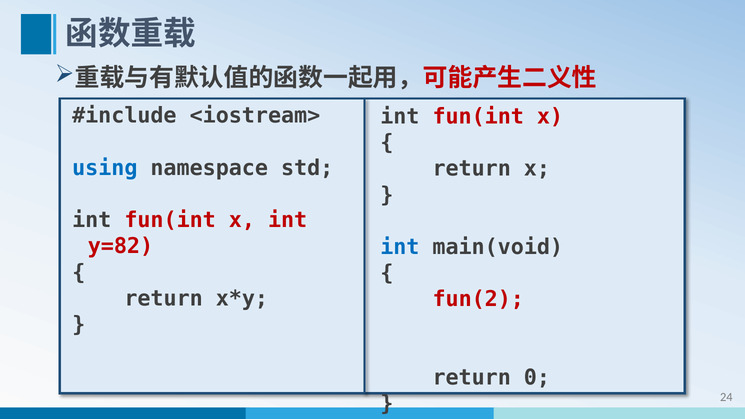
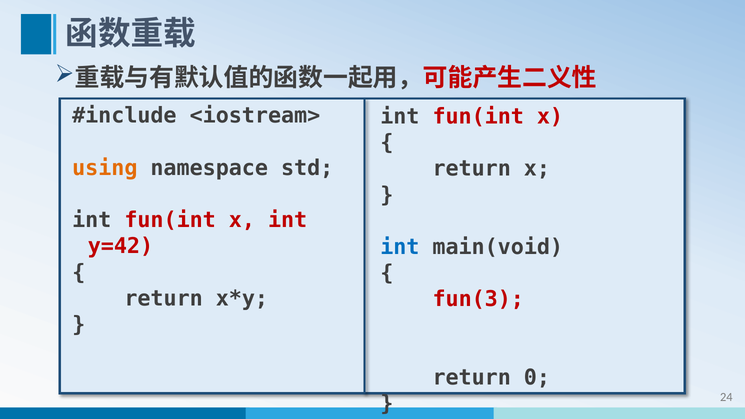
using colour: blue -> orange (105, 168)
y=82: y=82 -> y=42 (120, 246)
fun(2: fun(2 -> fun(3 (478, 299)
